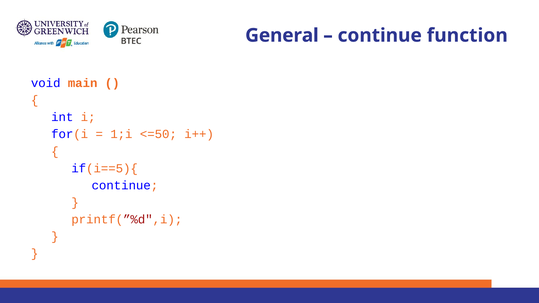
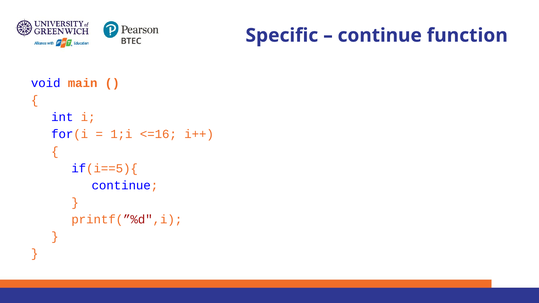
General: General -> Specific (282, 35)
<=50: <=50 -> <=16 (158, 134)
